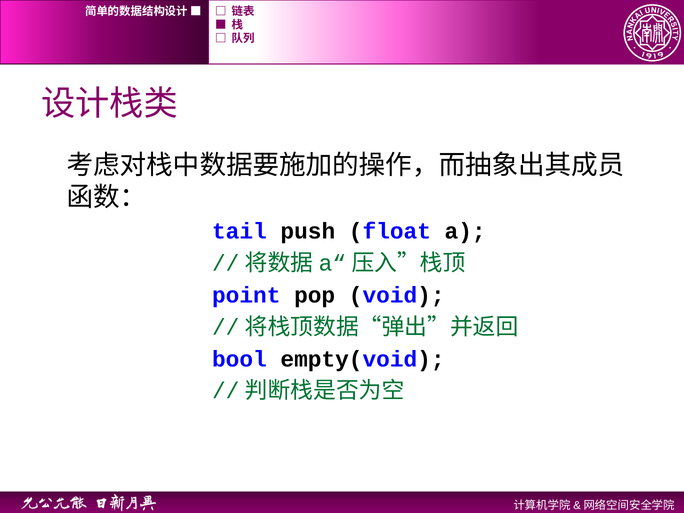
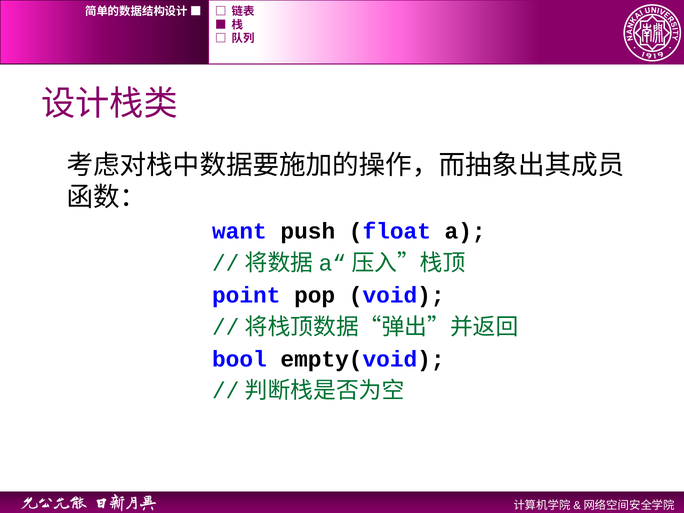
tail: tail -> want (239, 231)
